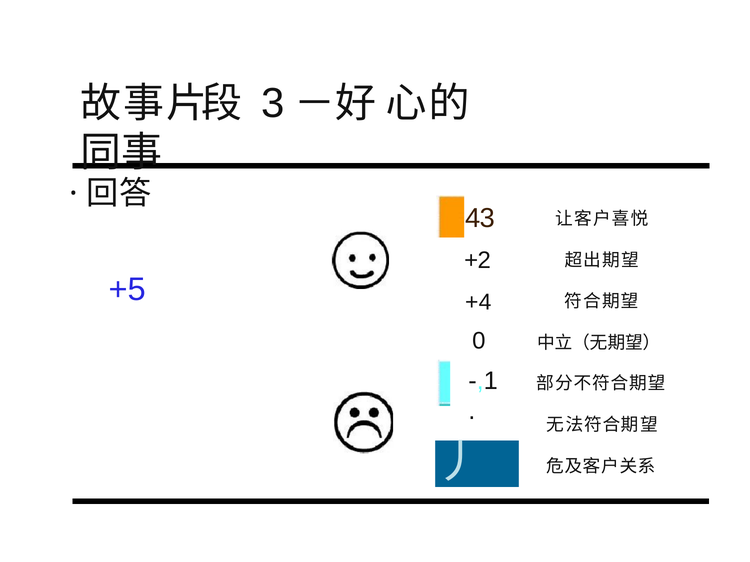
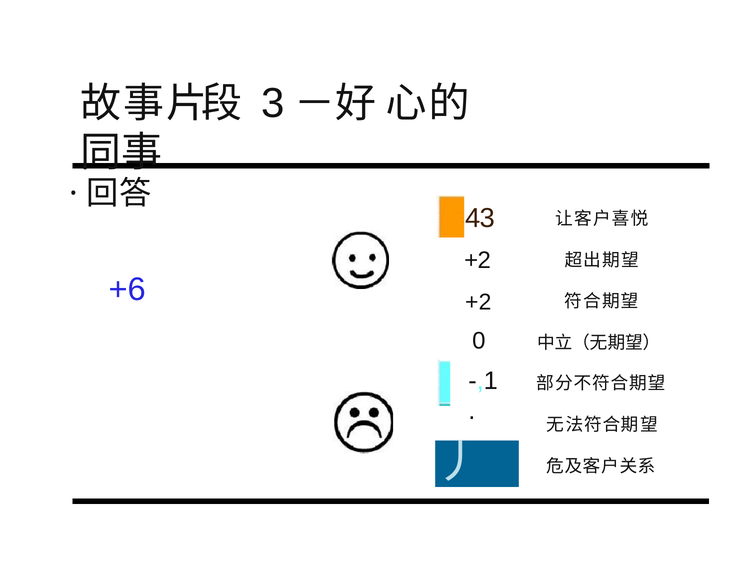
+5: +5 -> +6 (127, 290)
+4: +4 -> +2 (478, 302)
